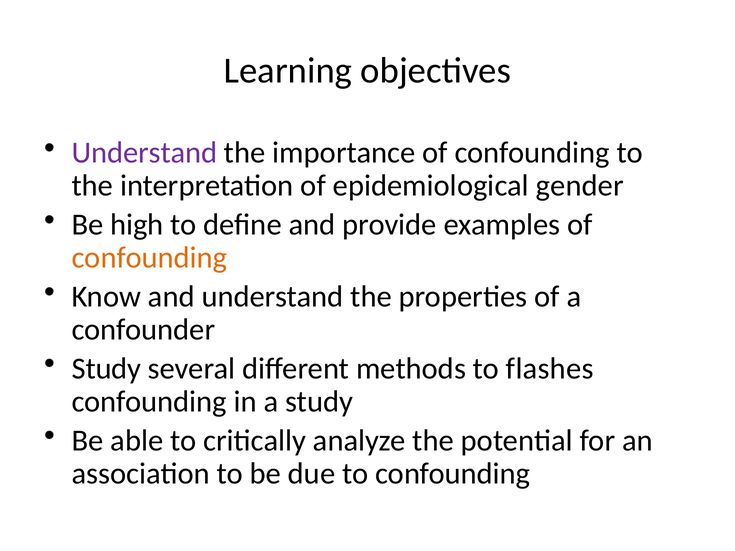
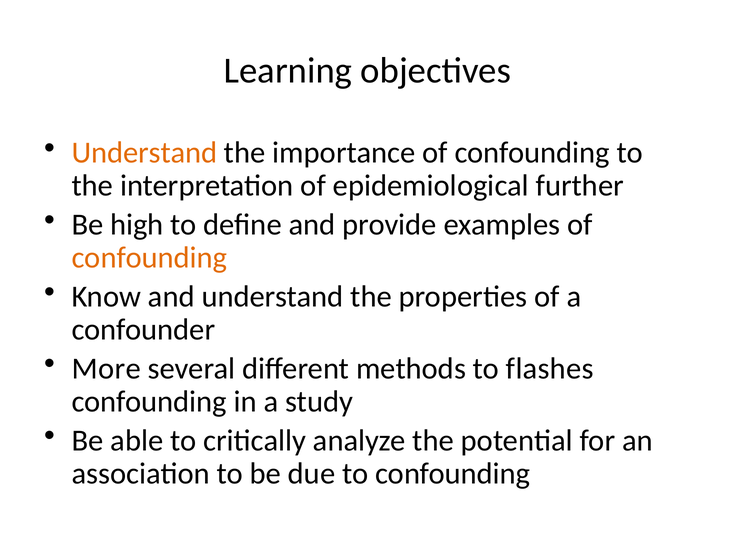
Understand colour: purple -> orange (144, 153)
gender: gender -> further (580, 186)
Study: Study -> More (106, 369)
